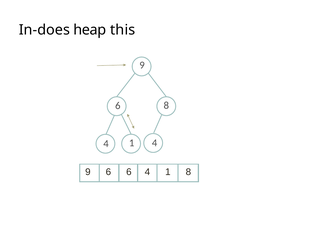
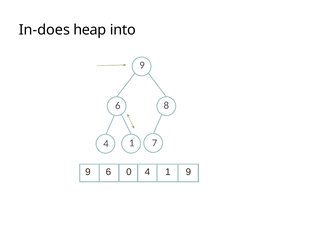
this: this -> into (123, 30)
1 4: 4 -> 7 (155, 143)
6 6: 6 -> 0 (129, 172)
1 8: 8 -> 9 (188, 172)
